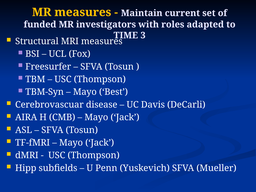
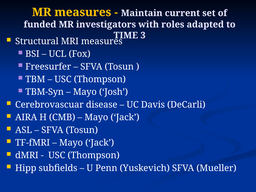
Best: Best -> Josh (114, 92)
